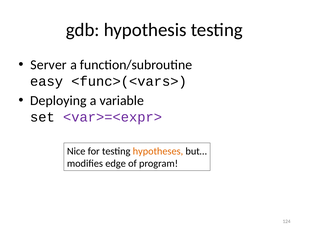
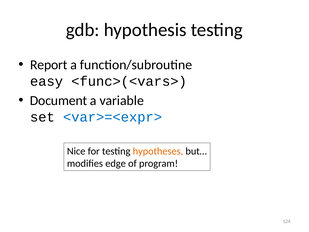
Server: Server -> Report (49, 65)
Deploying: Deploying -> Document (59, 101)
<var>=<expr> colour: purple -> blue (113, 117)
